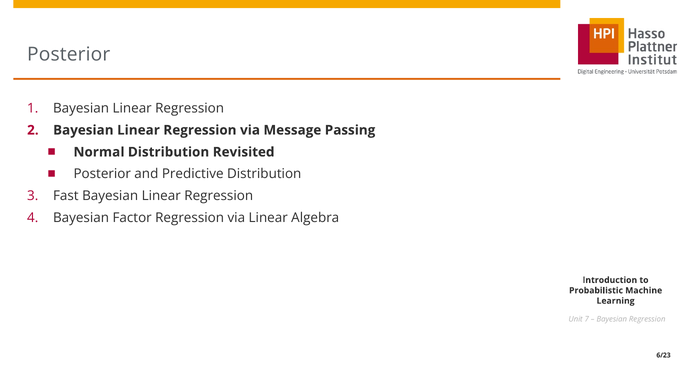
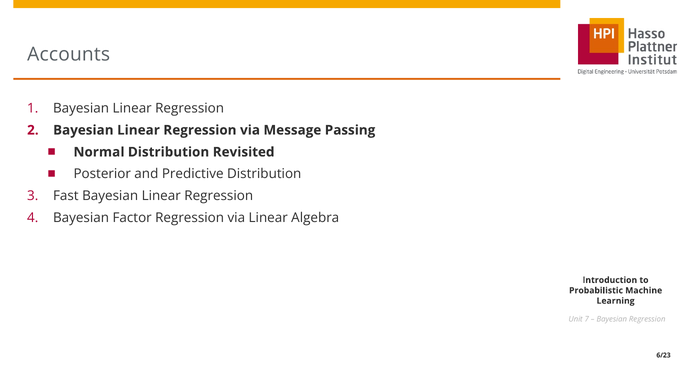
Posterior: Posterior -> Accounts (69, 54)
